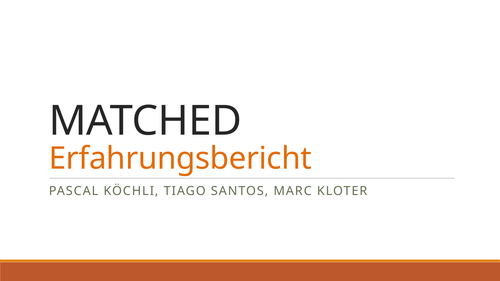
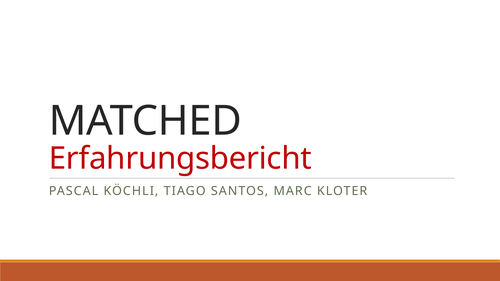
Erfahrungsbericht colour: orange -> red (180, 159)
